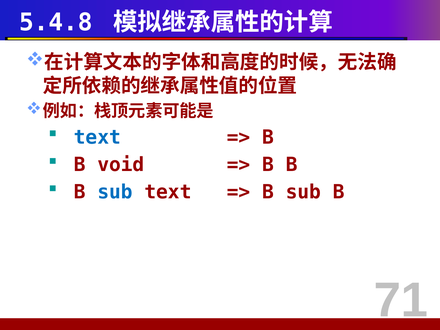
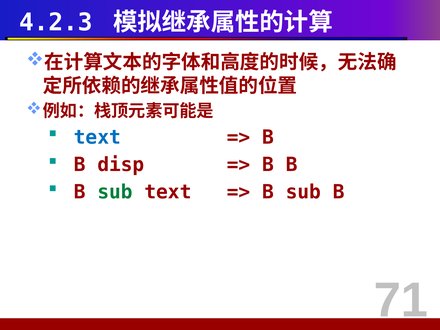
5.4.8: 5.4.8 -> 4.2.3 (56, 23)
void: void -> disp (121, 165)
sub colour: blue -> green (115, 192)
